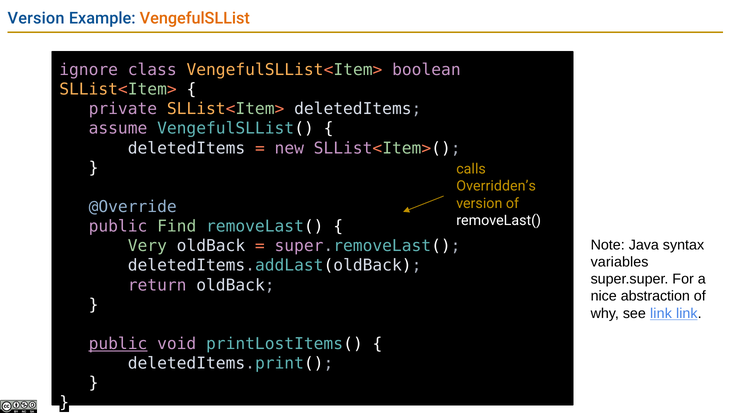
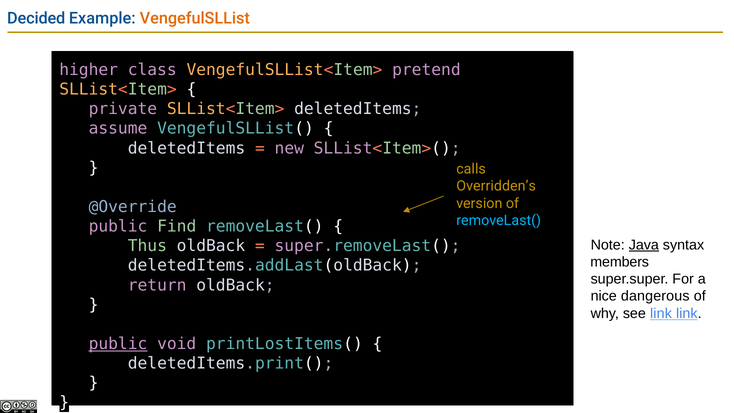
Version: Version -> Decided (36, 18)
ignore: ignore -> higher (89, 70)
boolean: boolean -> pretend (426, 70)
removeLast( colour: white -> light blue (499, 220)
Java underline: none -> present (644, 245)
Very: Very -> Thus (147, 246)
variables: variables -> members (620, 262)
abstraction: abstraction -> dangerous (655, 296)
